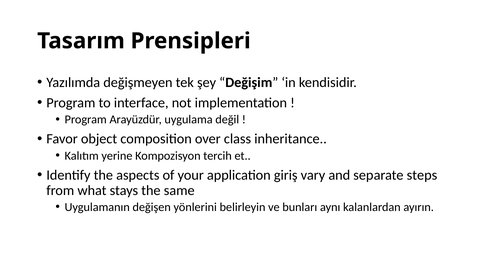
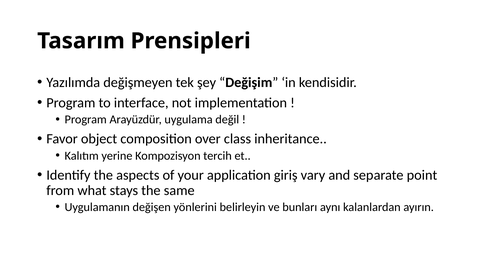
steps: steps -> point (422, 175)
